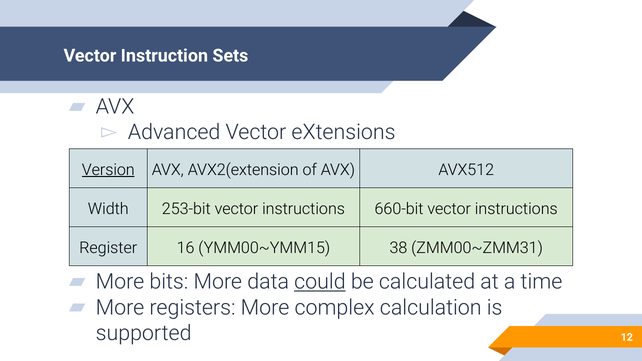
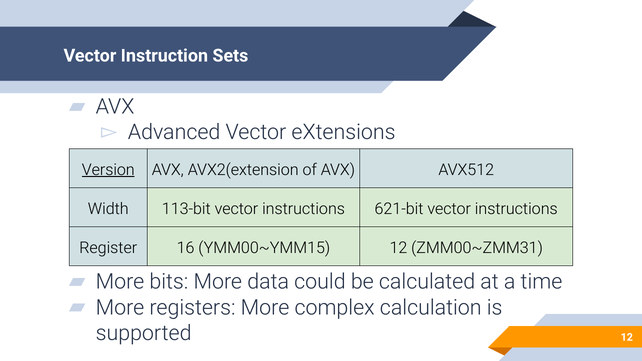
253-bit: 253-bit -> 113-bit (186, 209)
660-bit: 660-bit -> 621-bit (399, 209)
YMM00~YMM15 38: 38 -> 12 (398, 248)
could underline: present -> none (320, 282)
